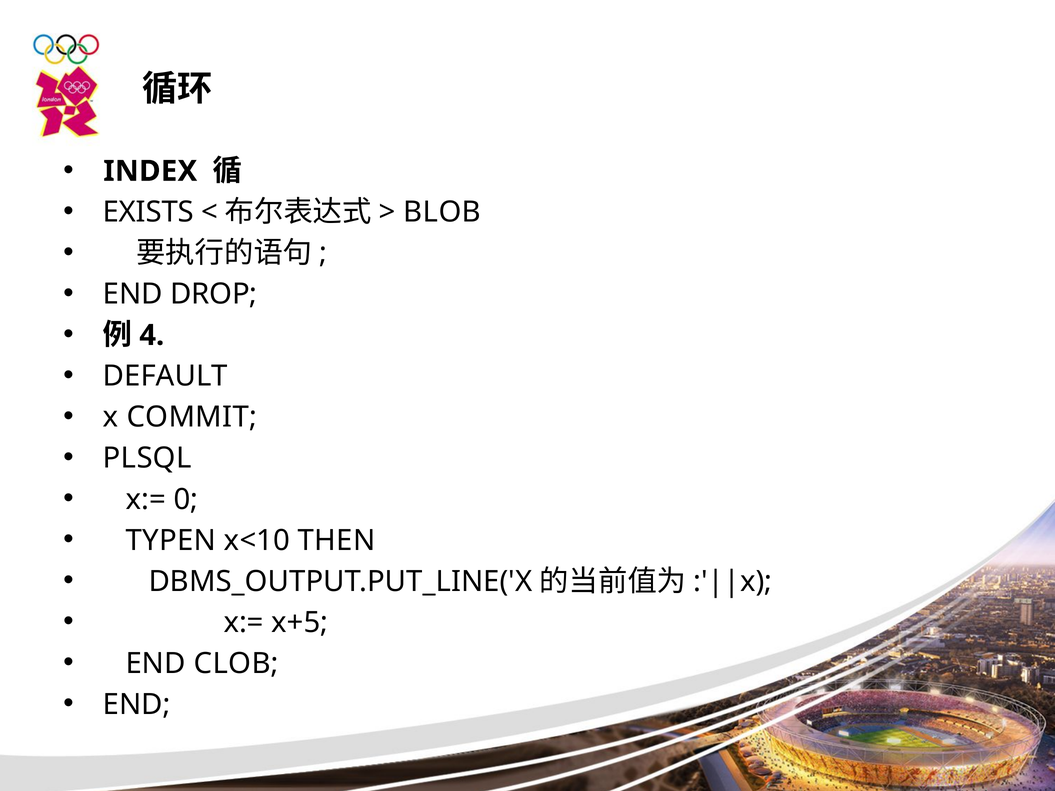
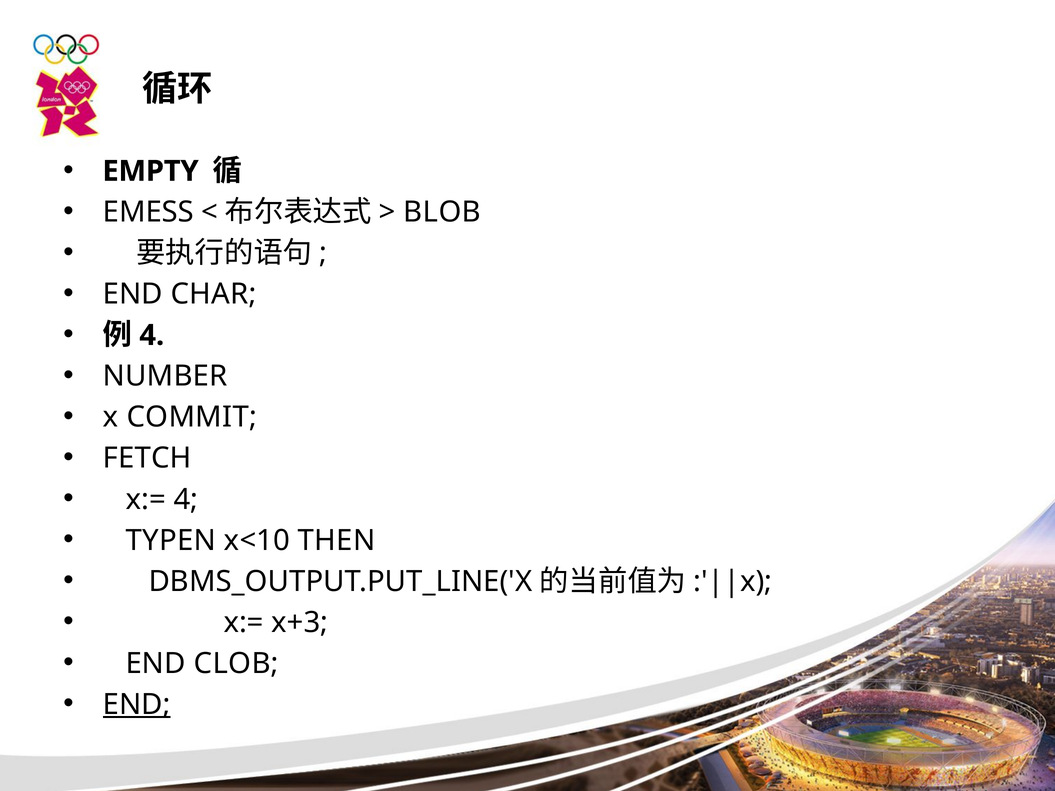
INDEX: INDEX -> EMPTY (151, 171)
EXISTS: EXISTS -> EMESS (148, 212)
DROP: DROP -> CHAR (214, 294)
DEFAULT: DEFAULT -> NUMBER (165, 376)
PLSQL: PLSQL -> FETCH (147, 458)
x:= 0: 0 -> 4 (186, 500)
x+5: x+5 -> x+3 (300, 623)
END underline: none -> present (137, 705)
